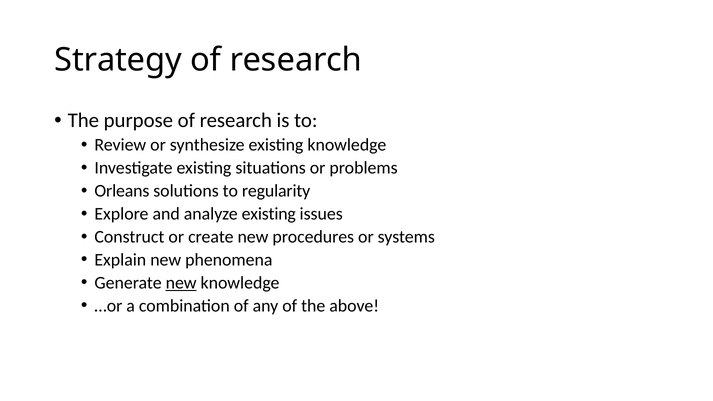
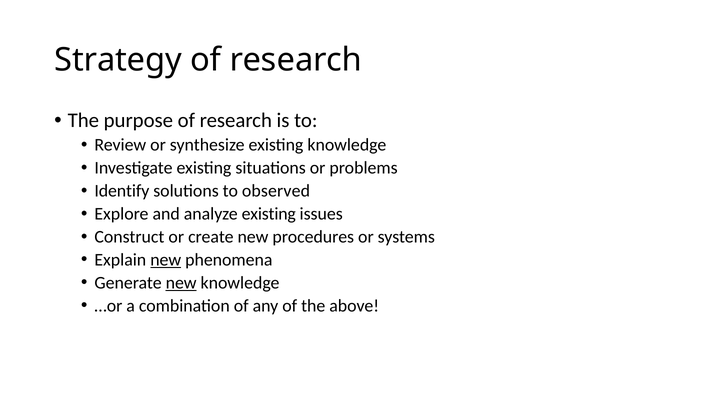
Orleans: Orleans -> Identify (122, 191)
regularity: regularity -> observed (276, 191)
new underline: none -> present (166, 260)
